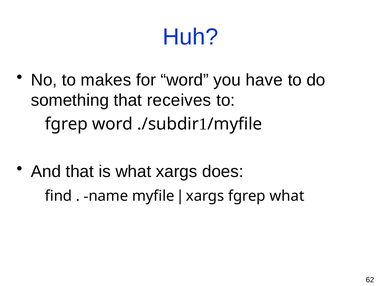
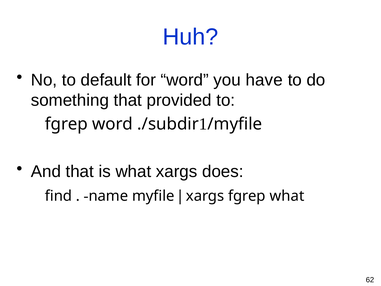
makes: makes -> default (106, 80)
receives: receives -> provided (179, 100)
